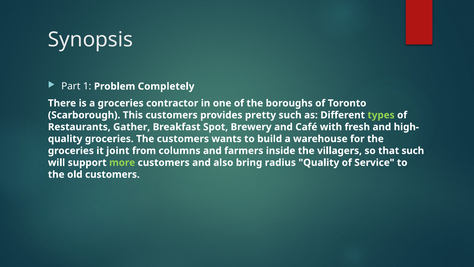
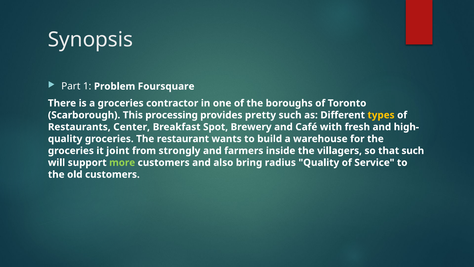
Completely: Completely -> Foursquare (166, 86)
This customers: customers -> processing (172, 115)
types colour: light green -> yellow (381, 115)
Gather: Gather -> Center (132, 127)
The customers: customers -> restaurant (183, 139)
columns: columns -> strongly (179, 151)
